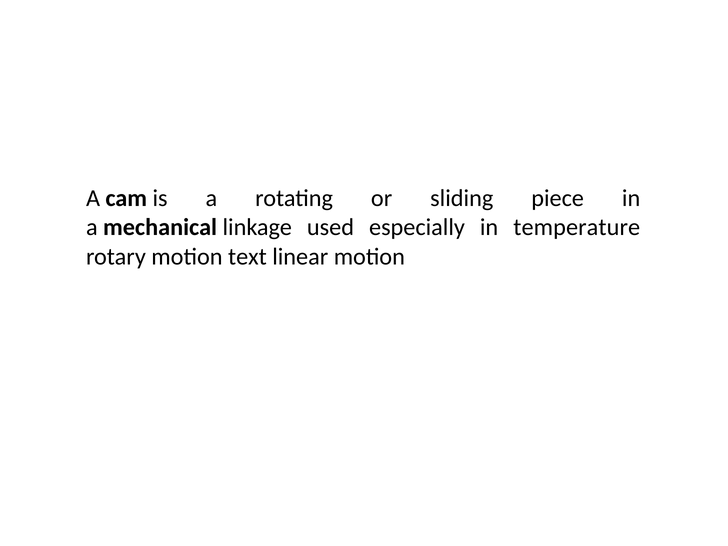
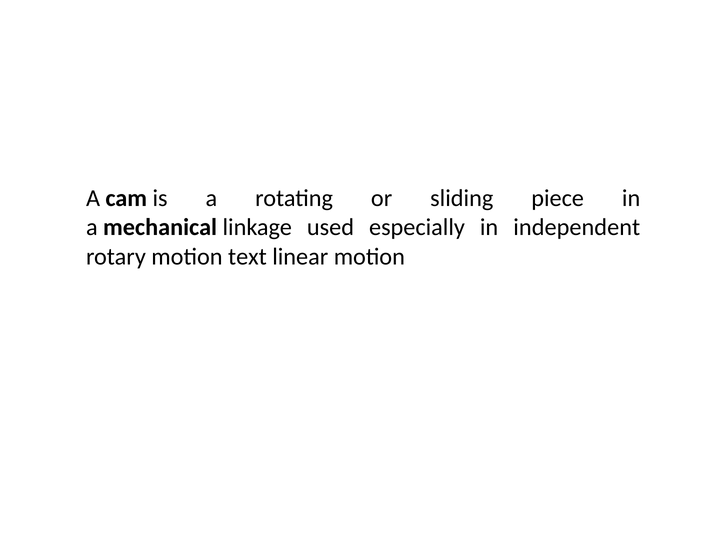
temperature: temperature -> independent (577, 227)
